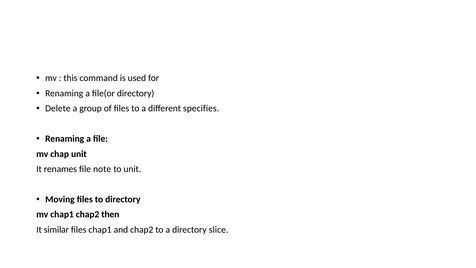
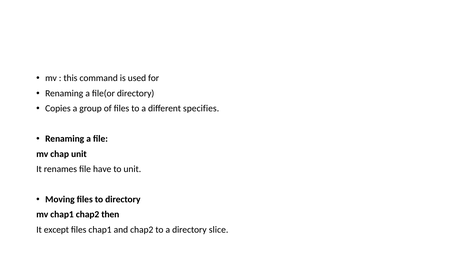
Delete: Delete -> Copies (58, 108)
note: note -> have (102, 169)
similar: similar -> except (56, 229)
